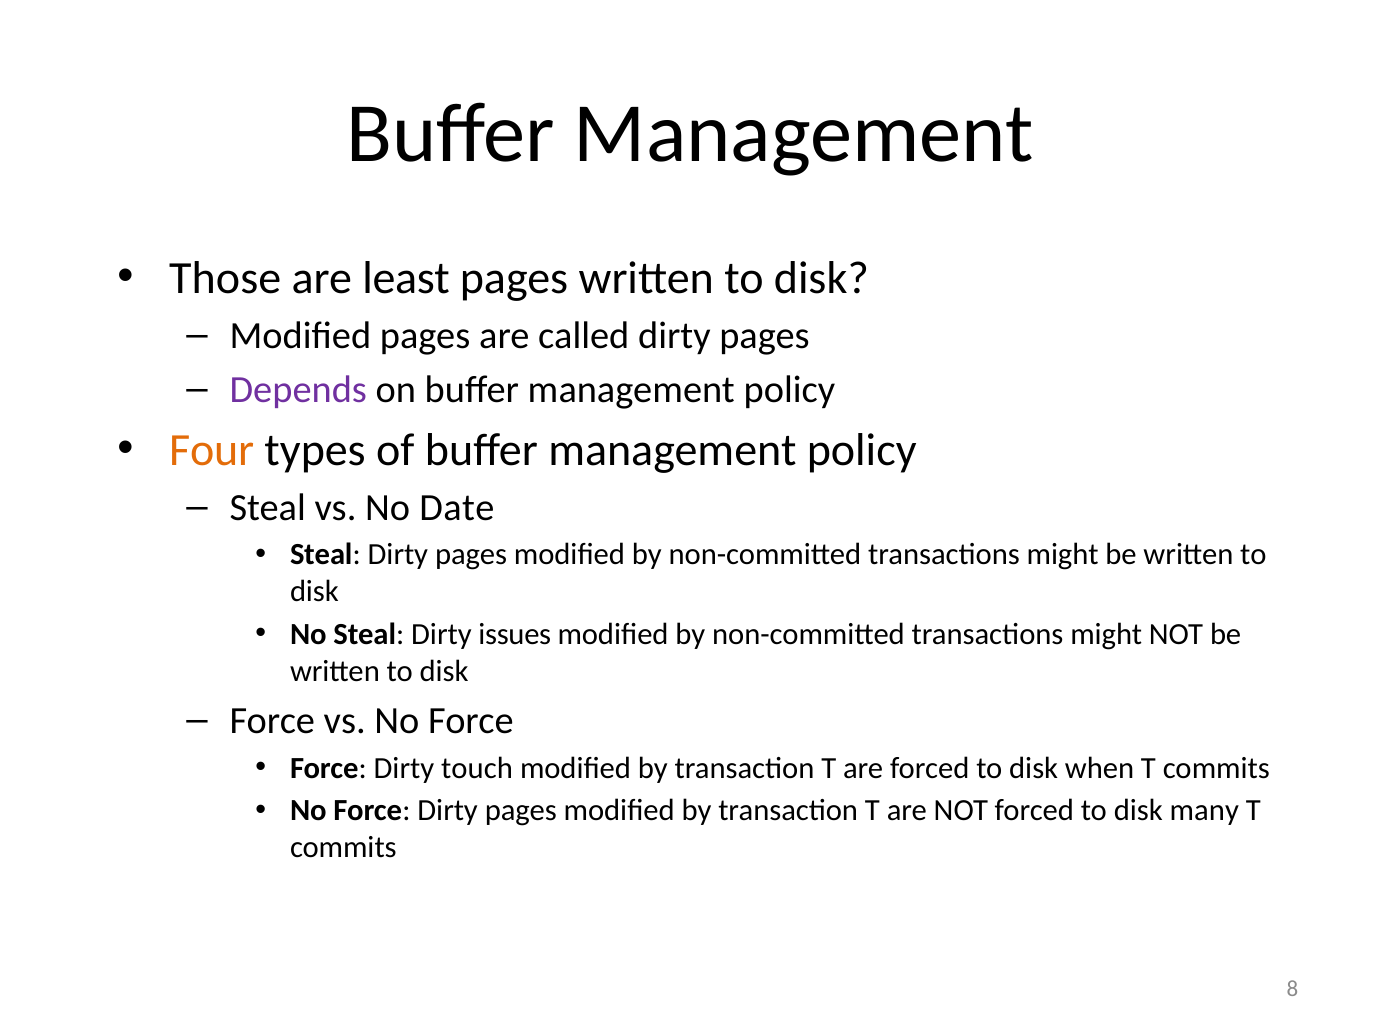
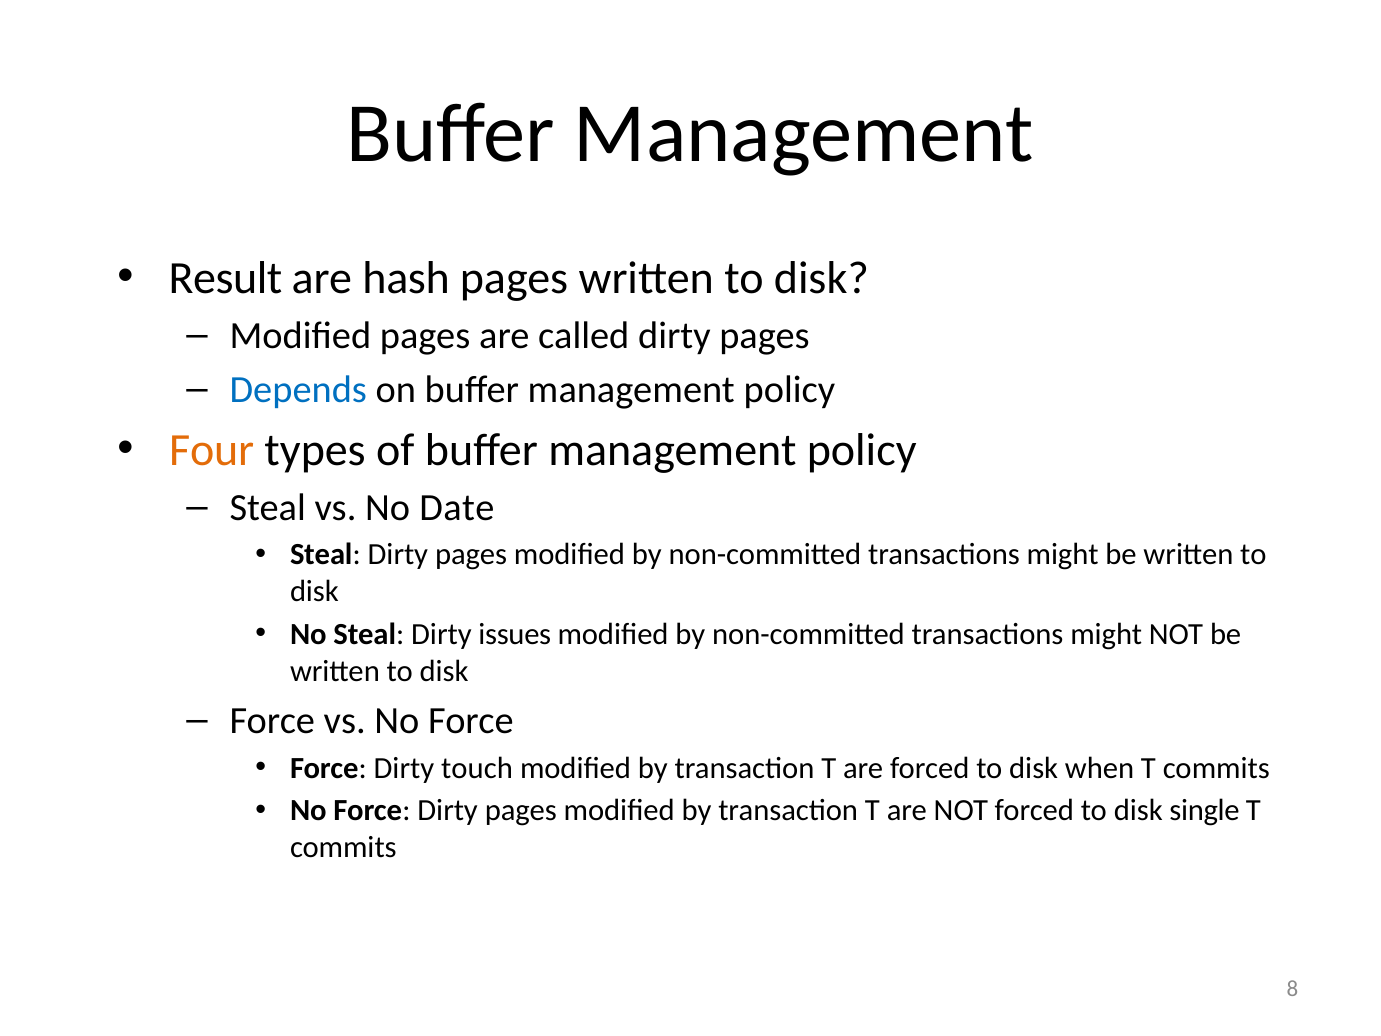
Those: Those -> Result (225, 278)
least: least -> hash (406, 278)
Depends colour: purple -> blue (298, 389)
many: many -> single (1204, 811)
